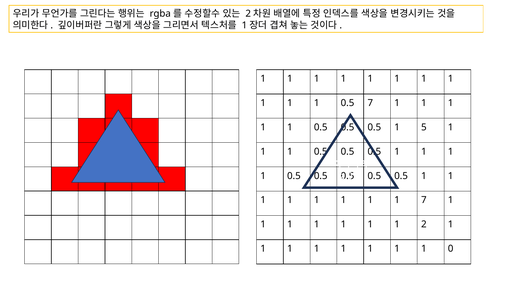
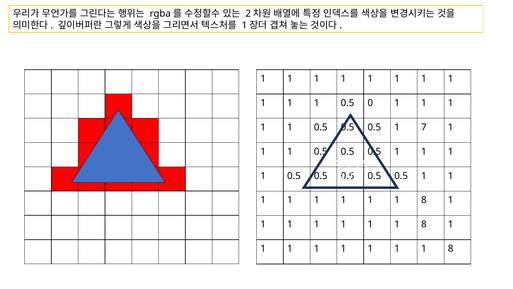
0.5 7: 7 -> 0 (370, 103)
5: 5 -> 7 (424, 127)
7: 7 -> 8 (424, 200)
2: 2 -> 8 (424, 224)
0: 0 -> 8 (451, 248)
